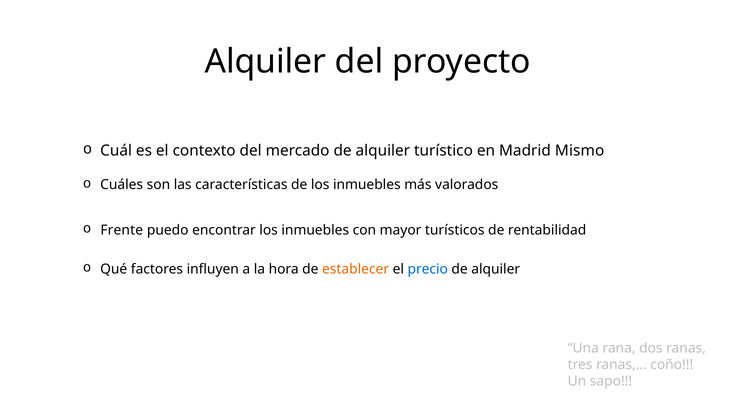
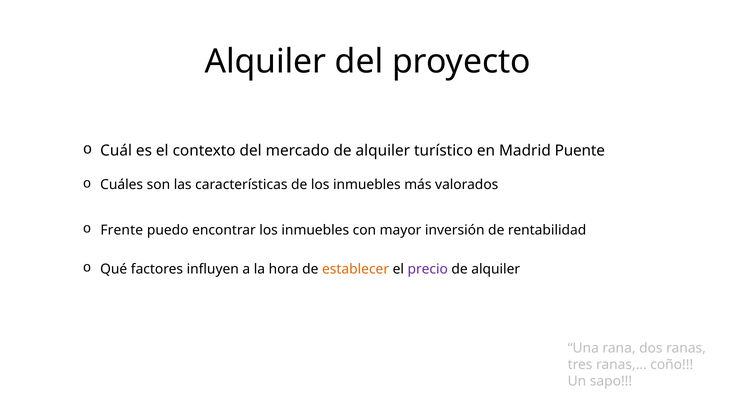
Mismo: Mismo -> Puente (580, 151)
turísticos: turísticos -> inversión (455, 230)
precio colour: blue -> purple (428, 269)
